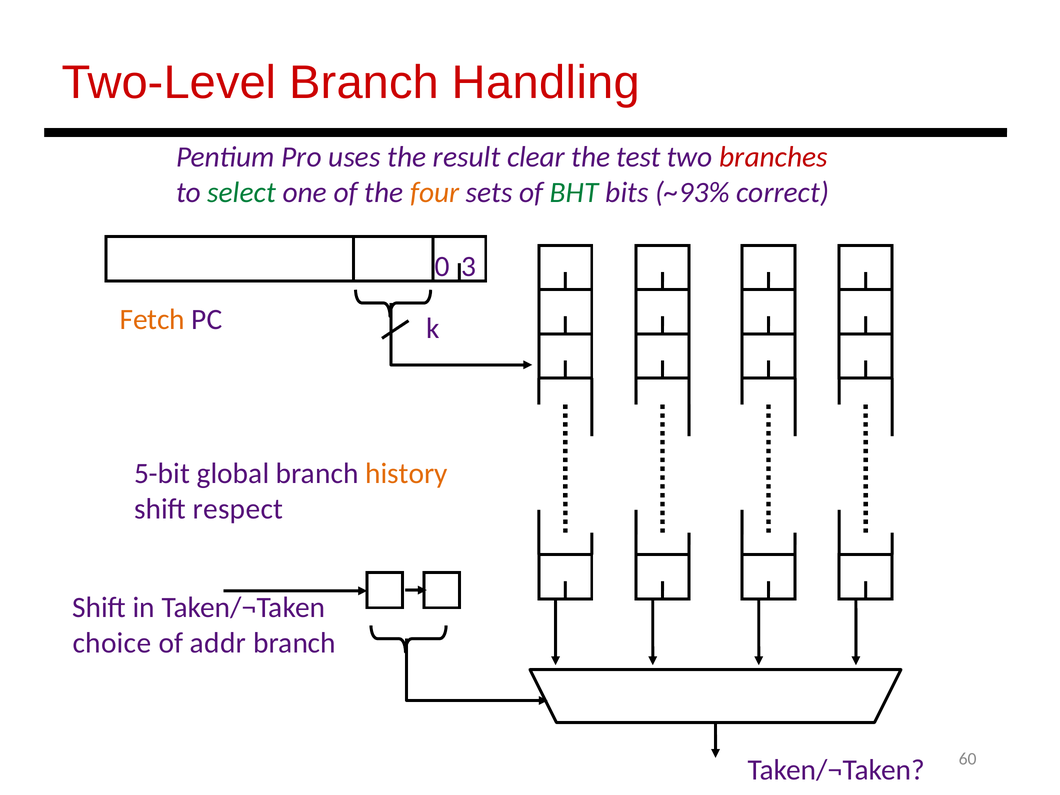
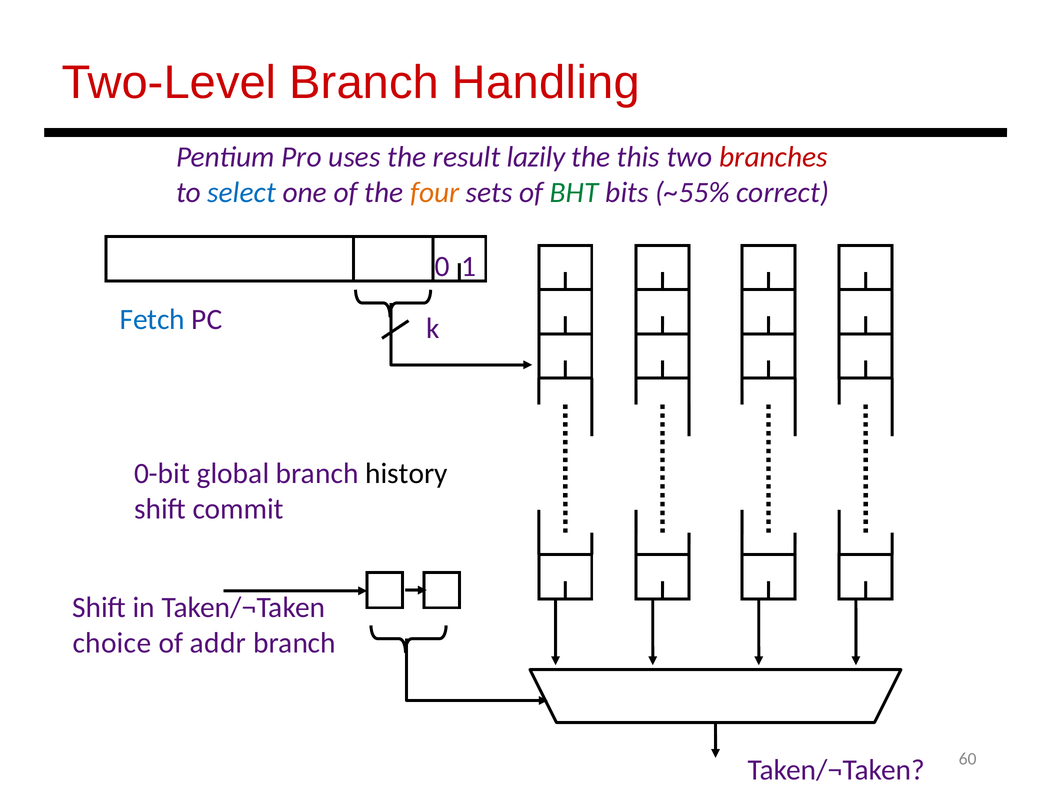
clear: clear -> lazily (536, 157)
test: test -> this (638, 157)
select colour: green -> blue (242, 192)
~93%: ~93% -> ~55% (693, 192)
3: 3 -> 1 (469, 267)
Fetch colour: orange -> blue (152, 320)
5-bit: 5-bit -> 0-bit (162, 474)
history colour: orange -> black (406, 474)
respect: respect -> commit (238, 509)
